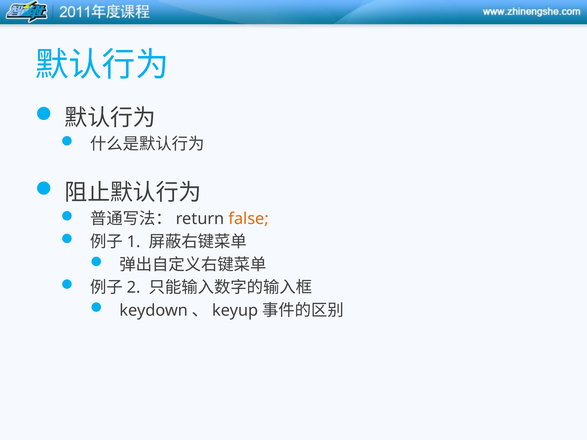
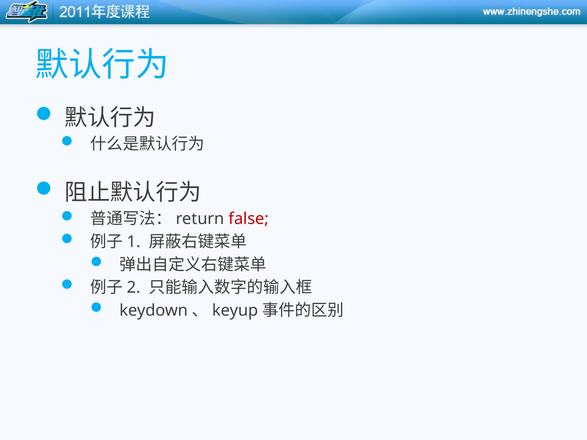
false colour: orange -> red (249, 219)
